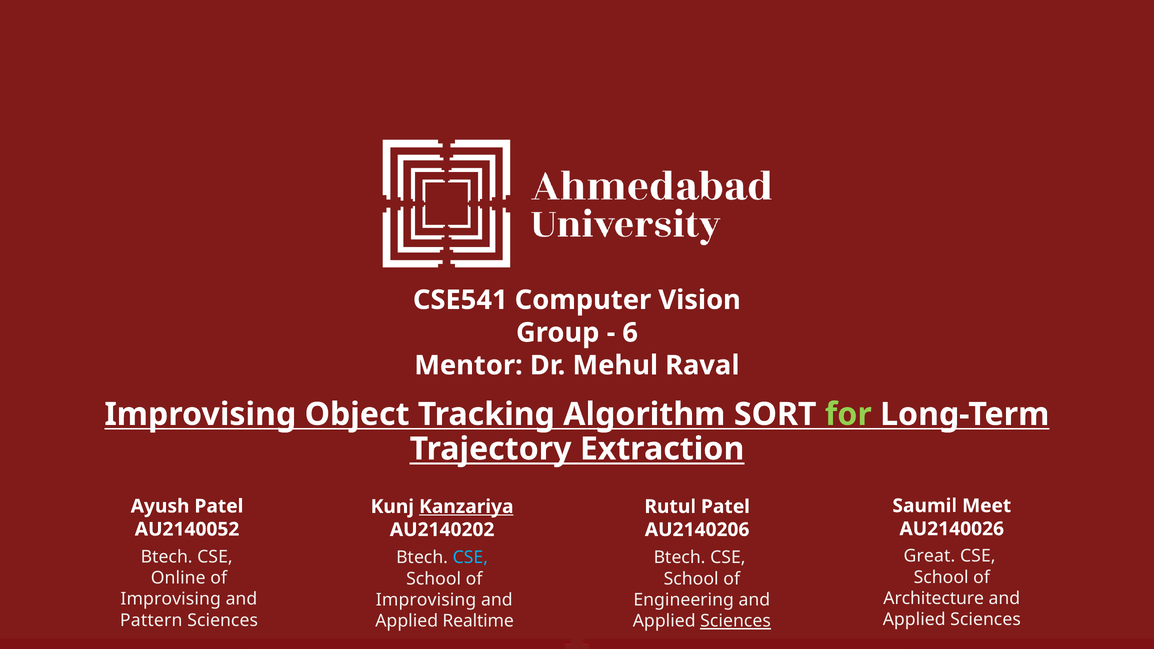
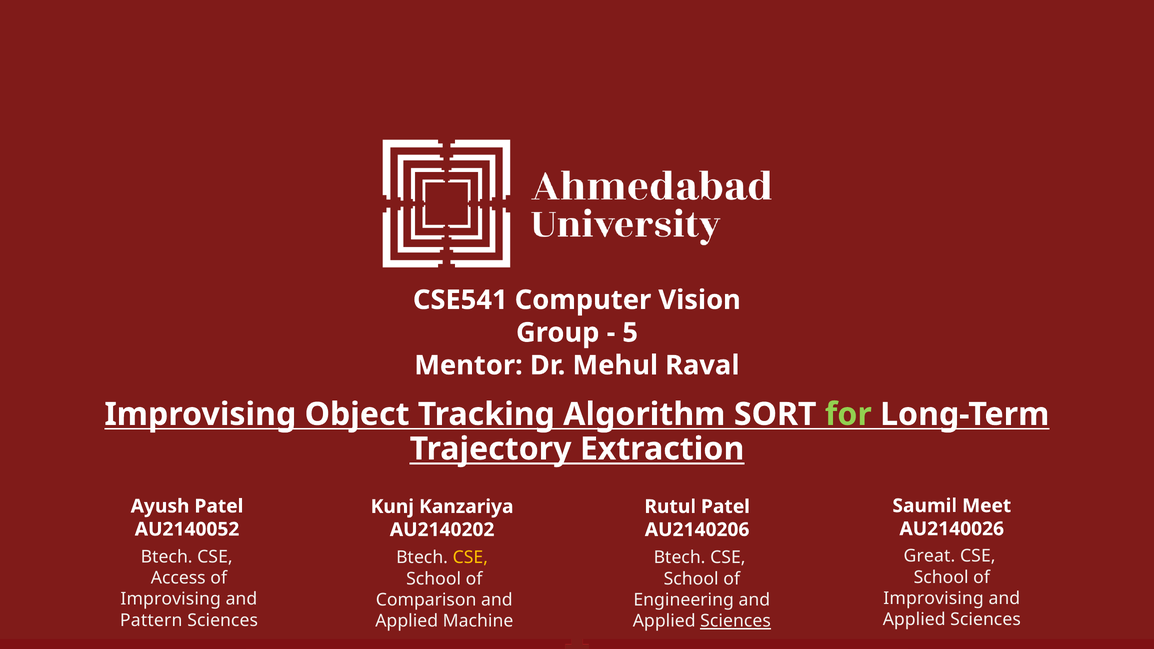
6: 6 -> 5 (630, 333)
Kanzariya underline: present -> none (466, 507)
CSE colour: light blue -> yellow (470, 558)
Online: Online -> Access (178, 578)
Architecture: Architecture -> Improvising (934, 598)
Improvising: Improvising -> Comparison (426, 600)
Realtime: Realtime -> Machine (478, 621)
